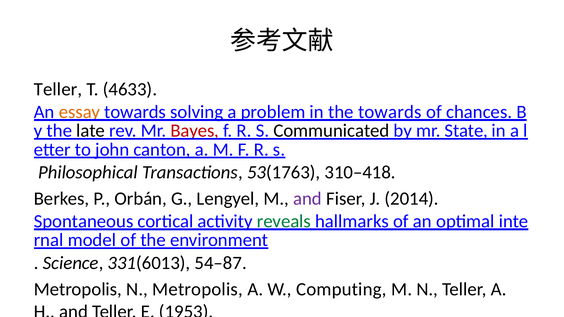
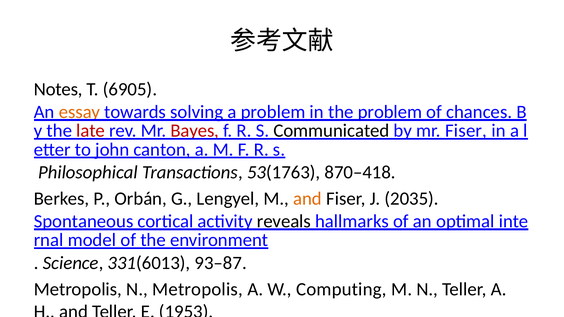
Teller: Teller -> Notes (58, 89)
4633: 4633 -> 6905 (130, 89)
the towards: towards -> problem (390, 112)
late colour: black -> red (91, 131)
mr State: State -> Fiser (466, 131)
310–418: 310–418 -> 870–418 (360, 173)
and colour: purple -> orange (307, 199)
2014: 2014 -> 2035 (412, 199)
reveals colour: green -> black (284, 221)
54–87: 54–87 -> 93–87 (221, 263)
